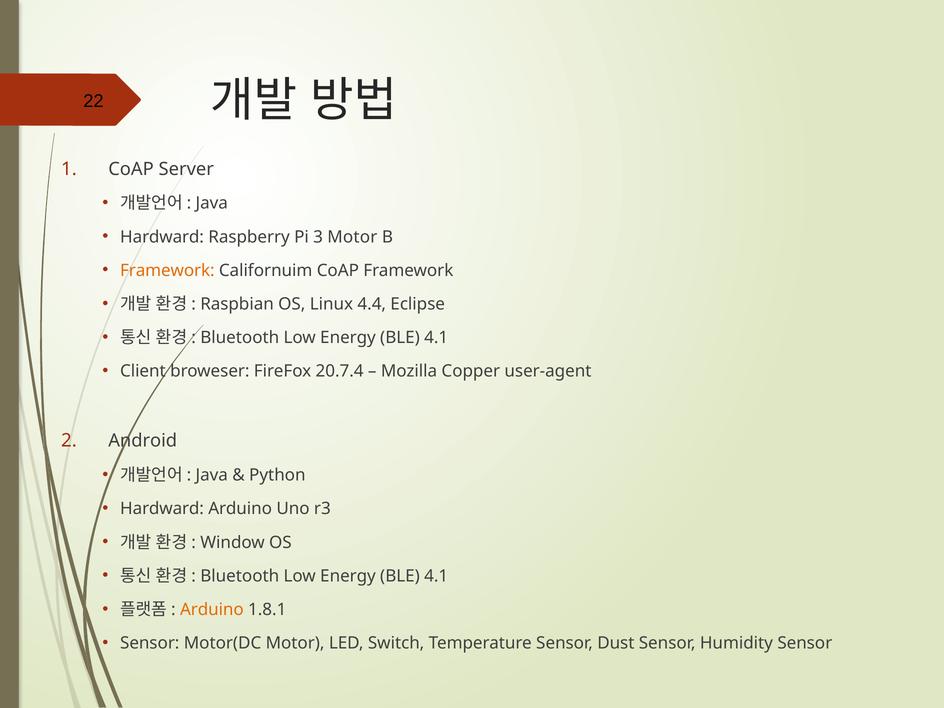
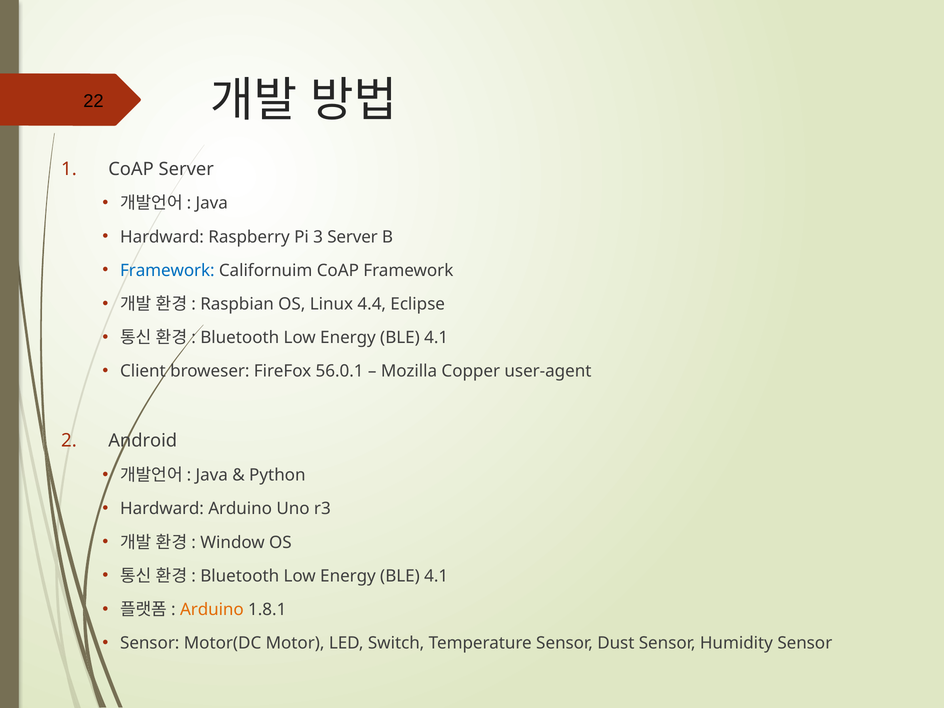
3 Motor: Motor -> Server (353, 237)
Framework colour: orange -> blue (167, 270)
20.7.4: 20.7.4 -> 56.0.1 (340, 371)
